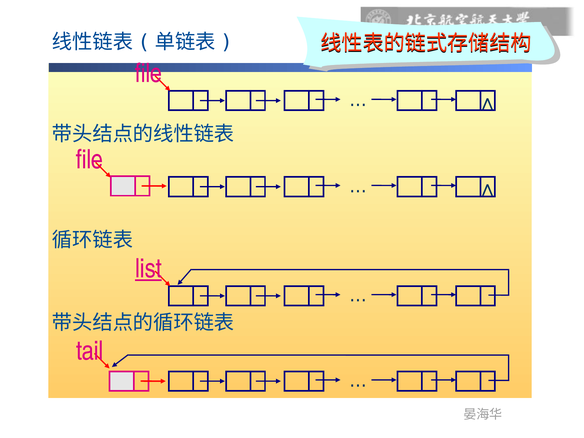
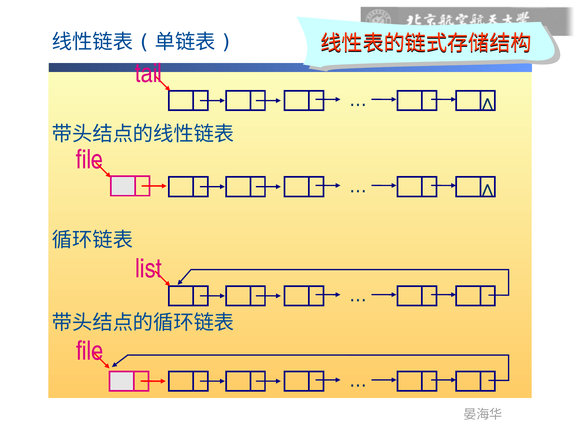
file: file -> tail (149, 73)
list underline: present -> none (148, 269)
tail: tail -> file (90, 351)
